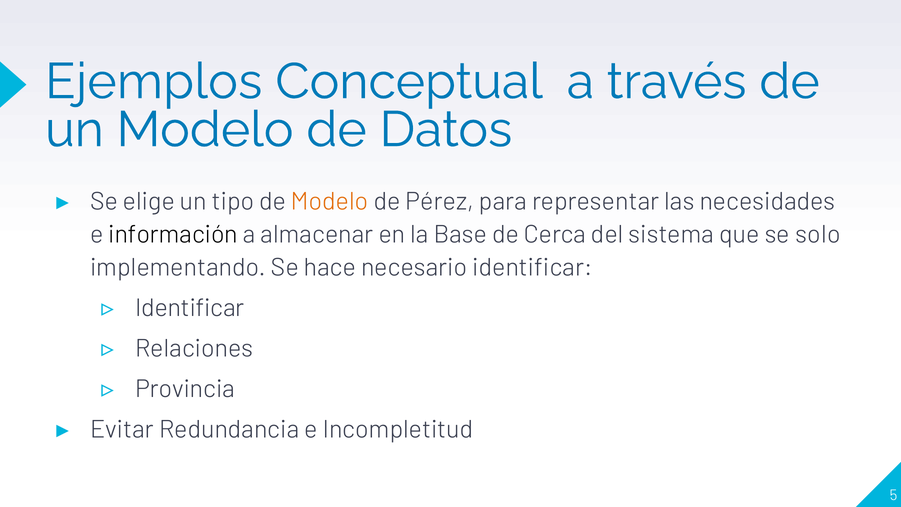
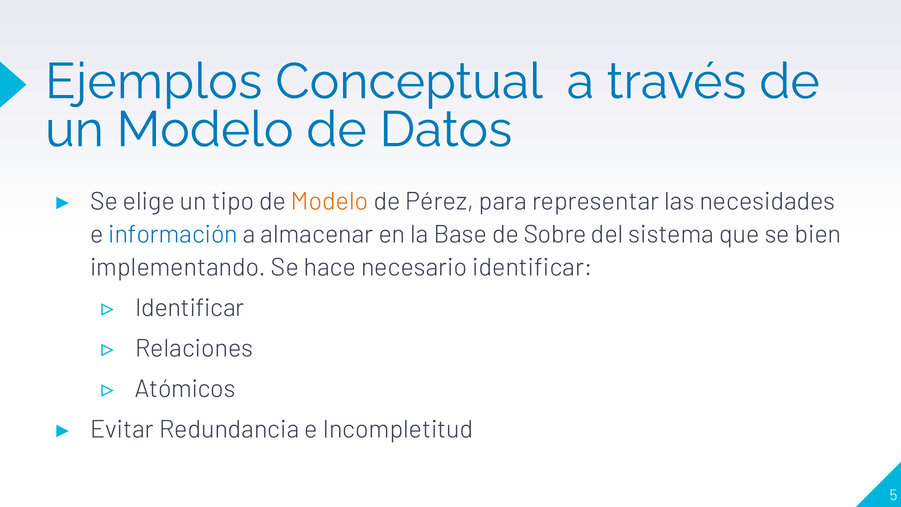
información colour: black -> blue (173, 234)
Cerca: Cerca -> Sobre (555, 234)
solo: solo -> bien (818, 234)
Provincia: Provincia -> Atómicos (185, 389)
